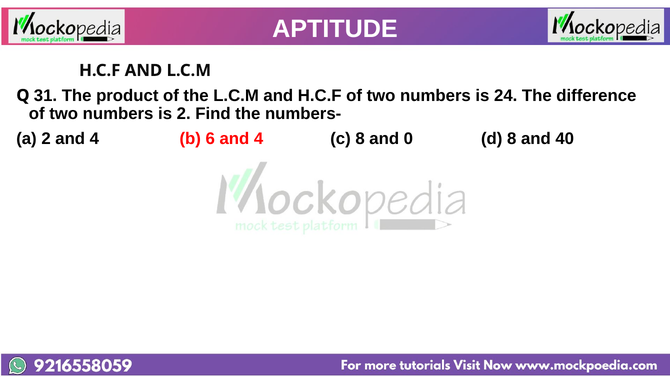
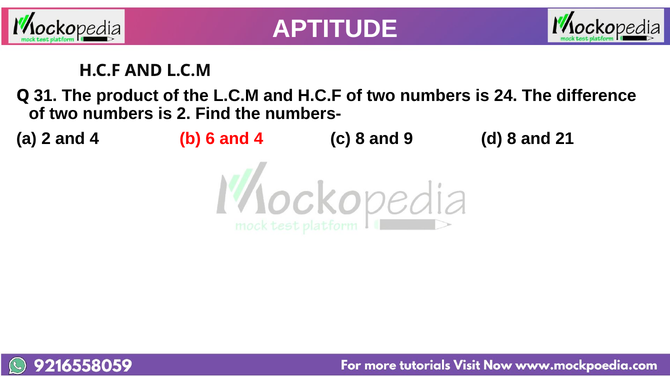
0: 0 -> 9 (408, 139)
40: 40 -> 21 (565, 139)
